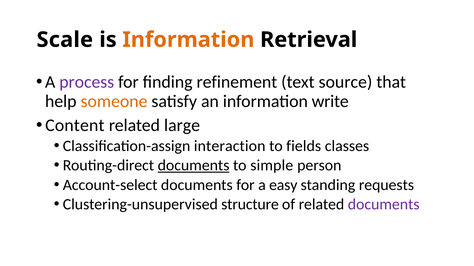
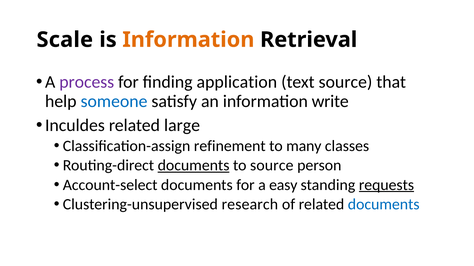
refinement: refinement -> application (237, 82)
someone colour: orange -> blue (114, 101)
Content: Content -> Inculdes (75, 126)
interaction: interaction -> refinement (230, 146)
fields: fields -> many (304, 146)
to simple: simple -> source (272, 166)
requests underline: none -> present (386, 185)
structure: structure -> research (250, 205)
documents colour: purple -> blue (384, 205)
